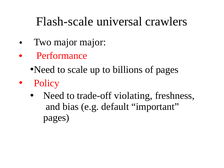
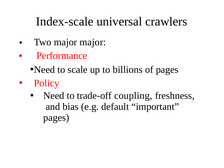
Flash-scale: Flash-scale -> Index-scale (65, 22)
violating: violating -> coupling (133, 96)
